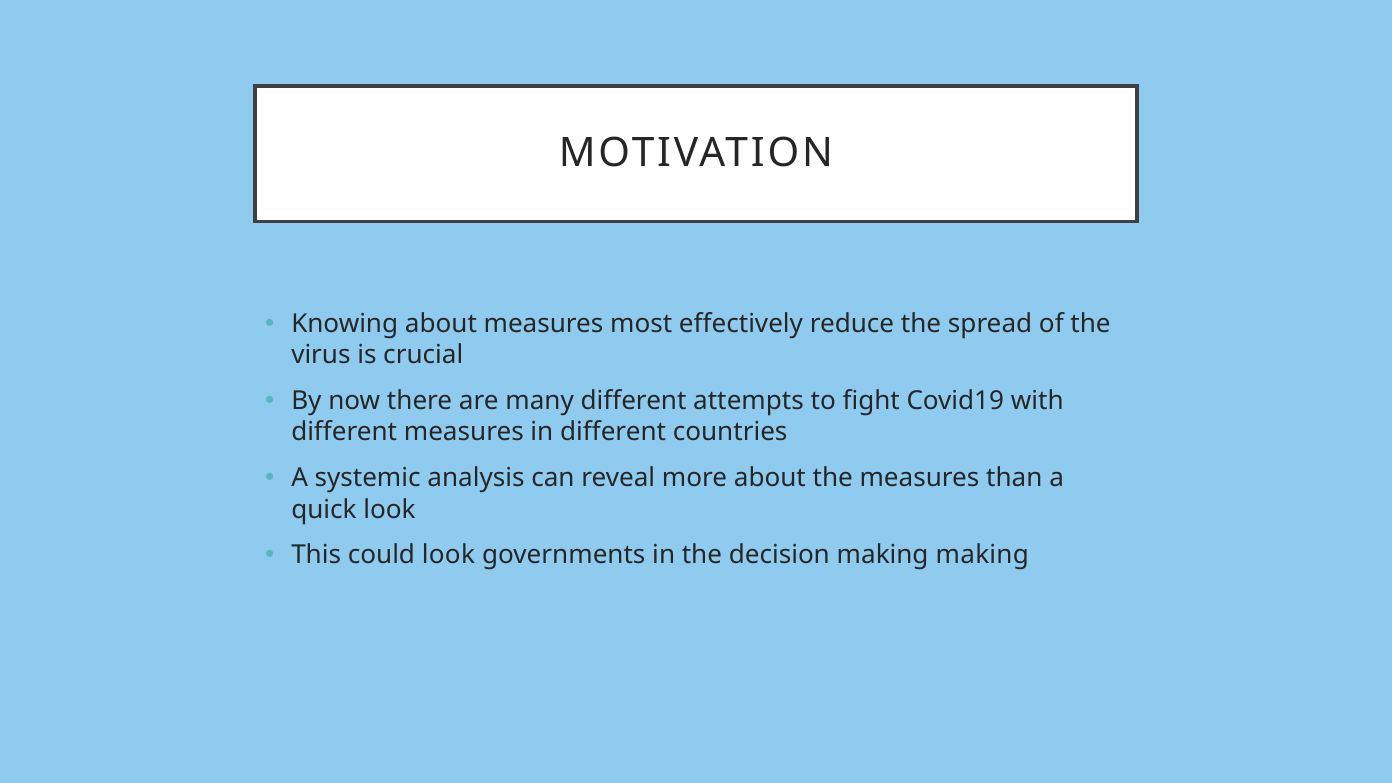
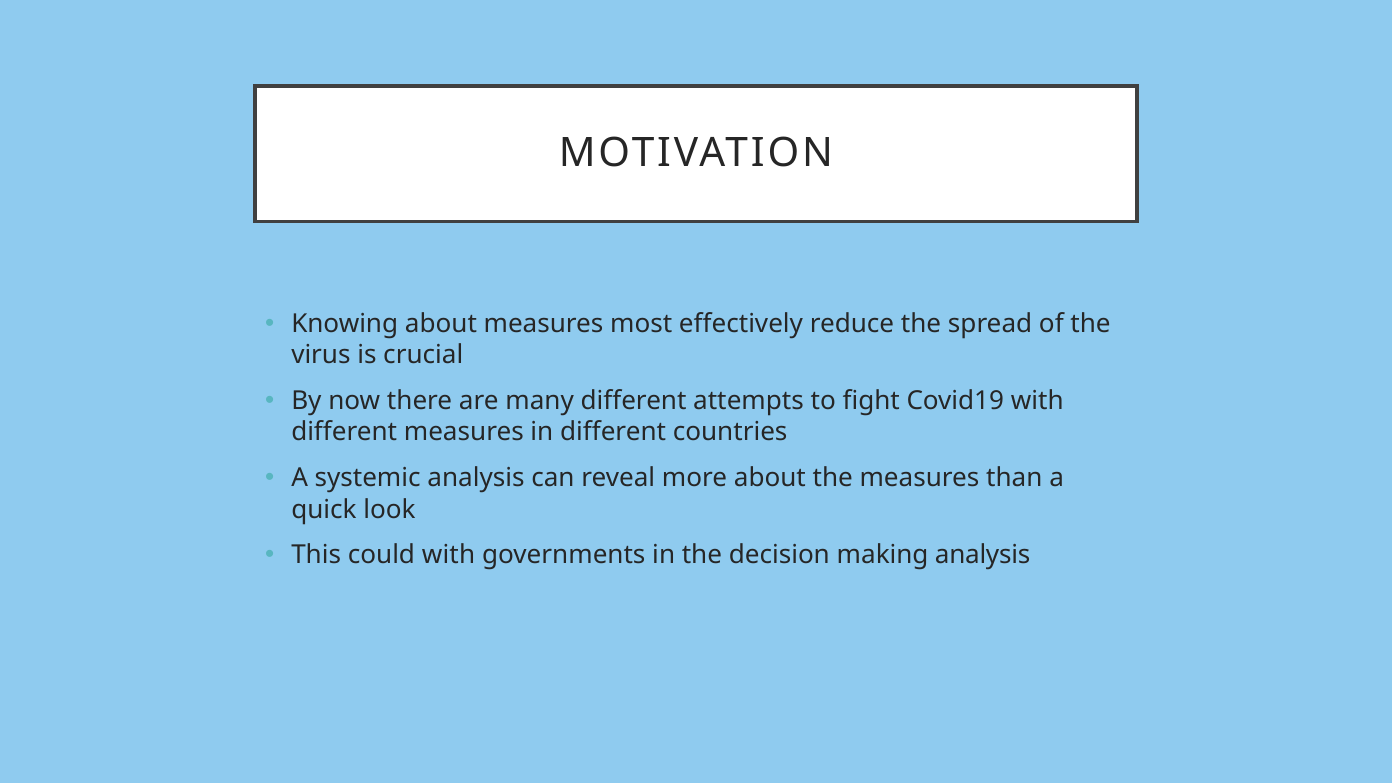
could look: look -> with (448, 555)
making making: making -> analysis (983, 555)
